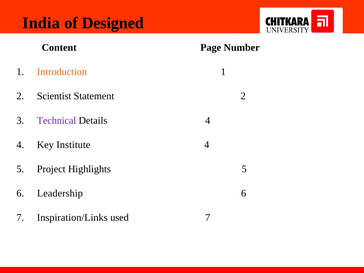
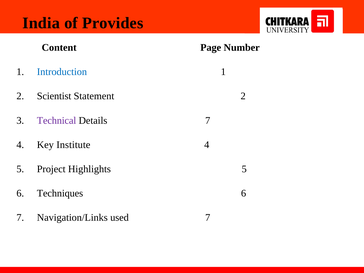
Designed: Designed -> Provides (113, 23)
Introduction colour: orange -> blue (62, 72)
Details 4: 4 -> 7 (208, 120)
Leadership: Leadership -> Techniques (60, 193)
Inspiration/Links: Inspiration/Links -> Navigation/Links (72, 218)
